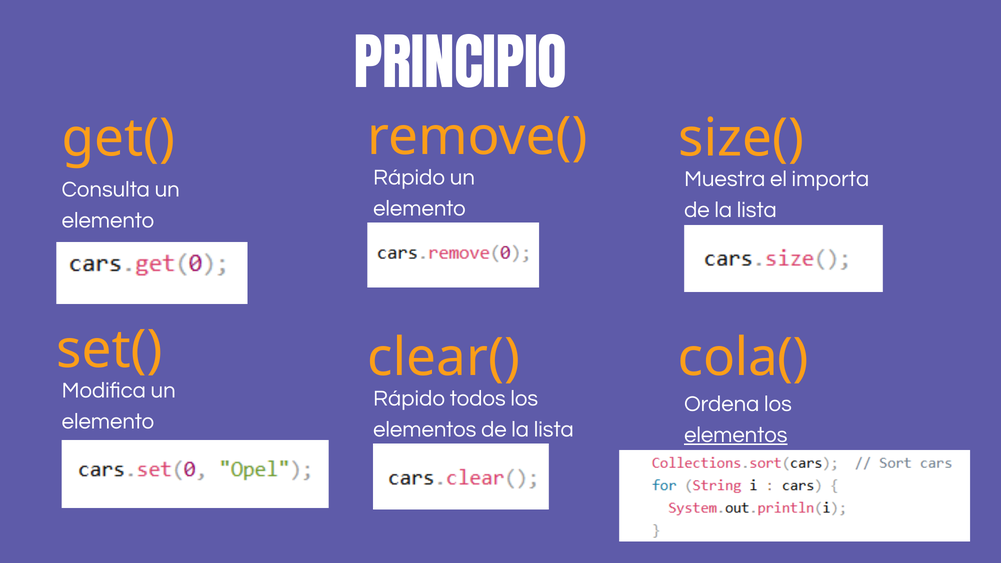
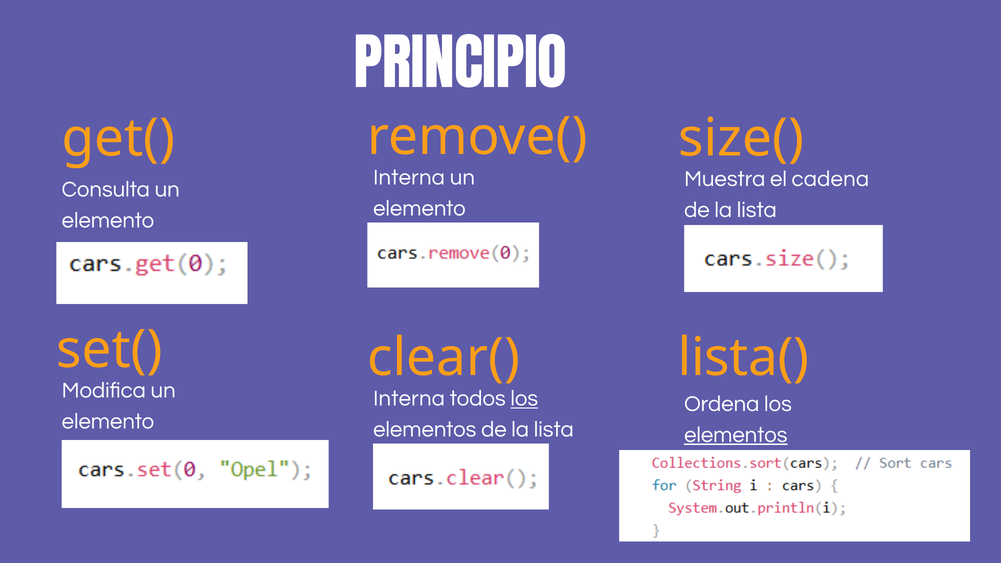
Rápido: Rápido -> Interna (409, 178)
importa: importa -> cadena (830, 179)
cola(: cola( -> lista( (743, 358)
Rápido: Rápido -> Interna (409, 399)
los underline: none -> present (524, 399)
